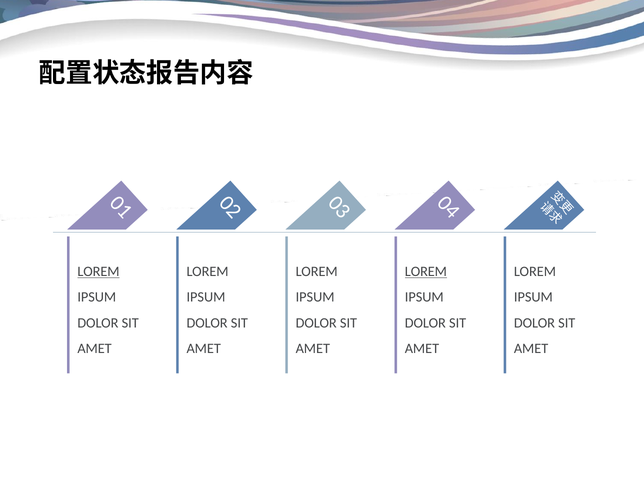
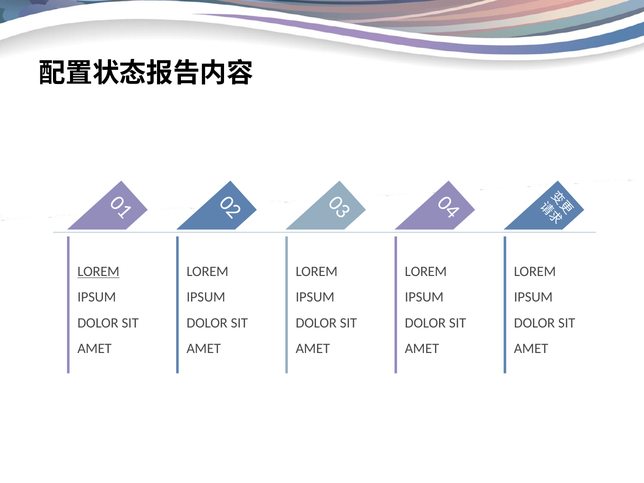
LOREM underline: present -> none (426, 272)
